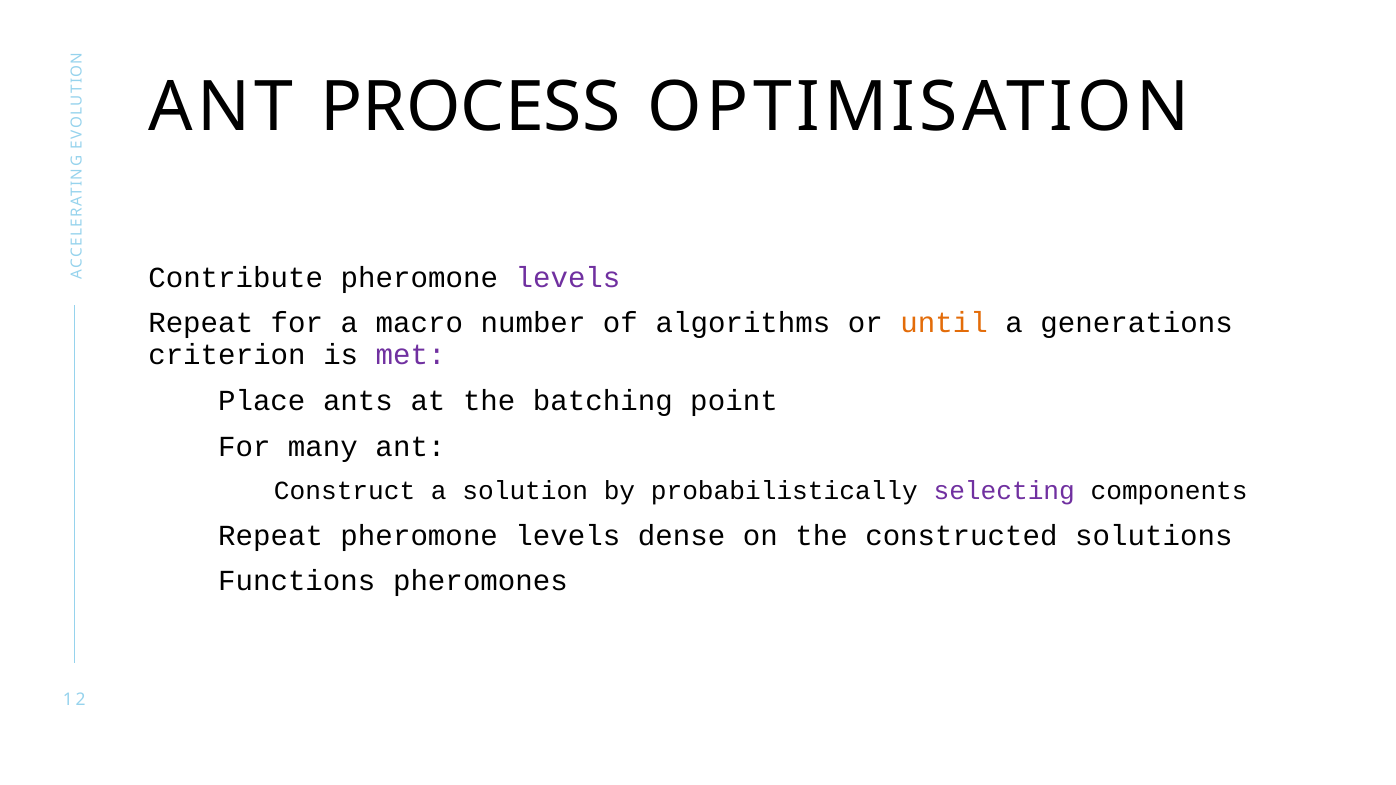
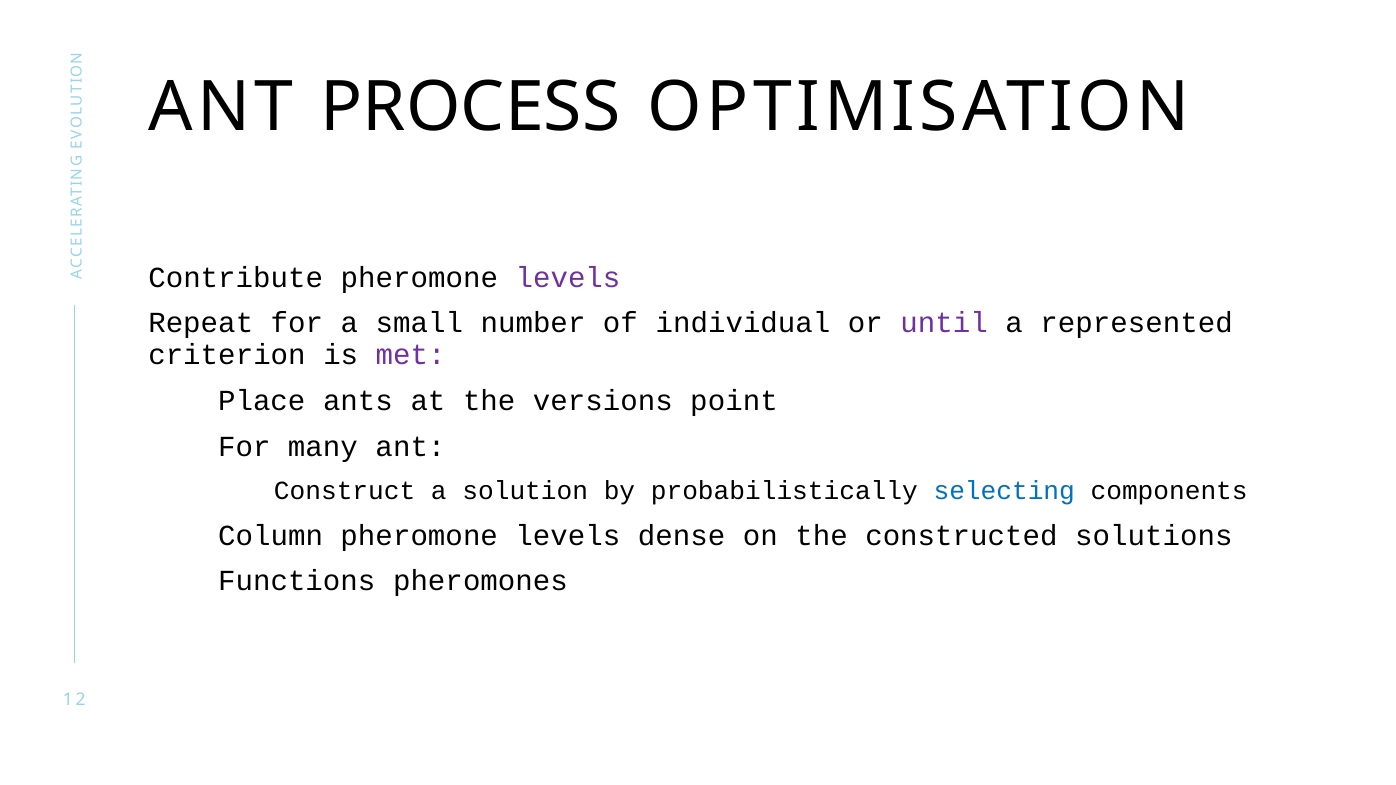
macro: macro -> small (419, 323)
algorithms: algorithms -> individual (743, 323)
until colour: orange -> purple (944, 323)
generations: generations -> represented (1137, 323)
batching: batching -> versions (603, 401)
selecting colour: purple -> blue (1004, 491)
Repeat: Repeat -> Column (271, 536)
